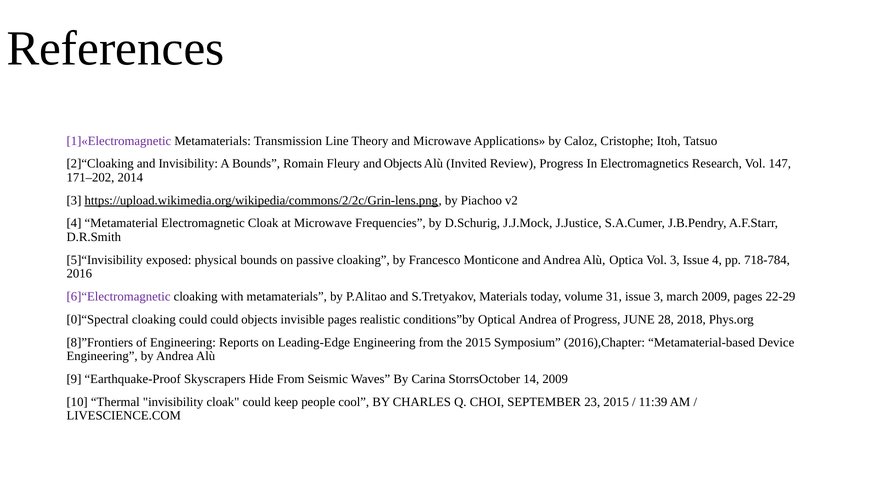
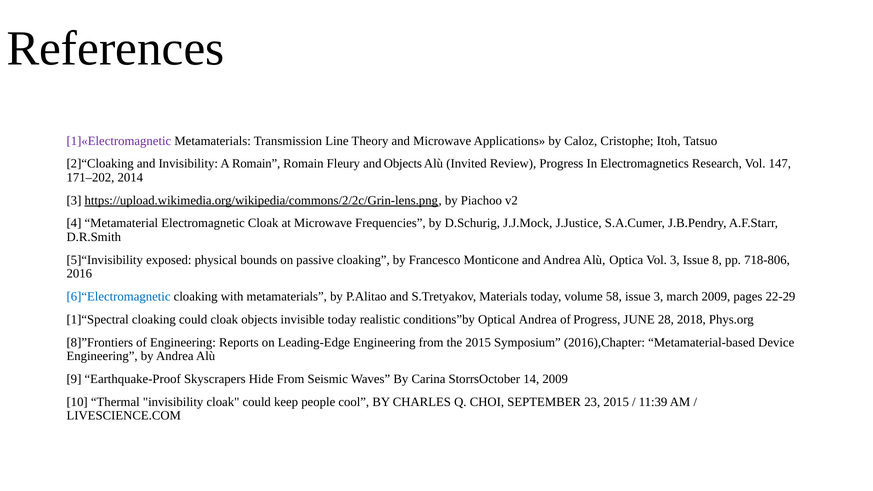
A Bounds: Bounds -> Romain (256, 164)
Issue 4: 4 -> 8 (717, 260)
718-784: 718-784 -> 718-806 (767, 260)
6]“Electromagnetic colour: purple -> blue (119, 297)
31: 31 -> 58 (614, 297)
0]“Spectral: 0]“Spectral -> 1]“Spectral (98, 320)
could could: could -> cloak (224, 320)
invisible pages: pages -> today (342, 320)
